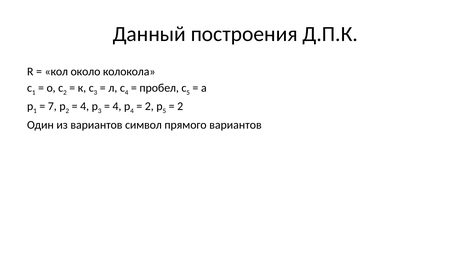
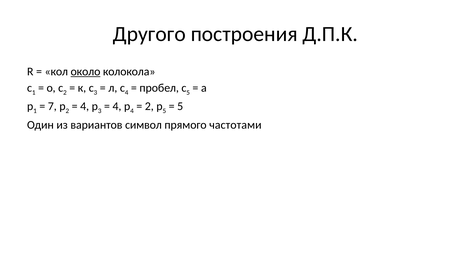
Данный: Данный -> Другого (149, 34)
около underline: none -> present (85, 71)
2: 2 -> 5 (180, 106)
прямого вариантов: вариантов -> частотами (235, 125)
